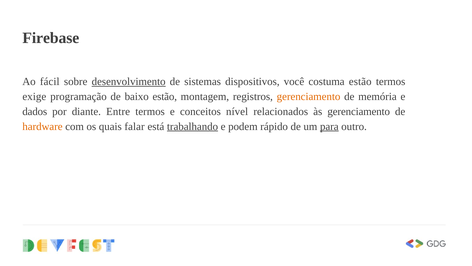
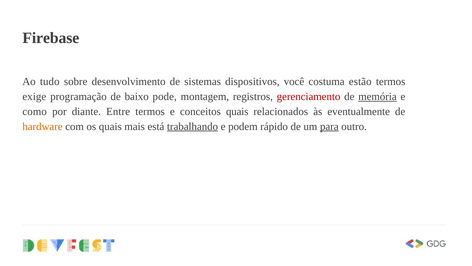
fácil: fácil -> tudo (50, 81)
desenvolvimento underline: present -> none (129, 81)
baixo estão: estão -> pode (165, 96)
gerenciamento colour: orange -> red (309, 96)
memória underline: none -> present (377, 96)
dados: dados -> como (35, 111)
conceitos nível: nível -> quais (237, 111)
às gerenciamento: gerenciamento -> eventualmente (359, 111)
falar: falar -> mais (135, 126)
